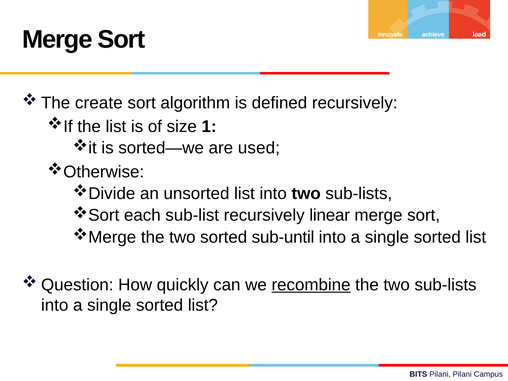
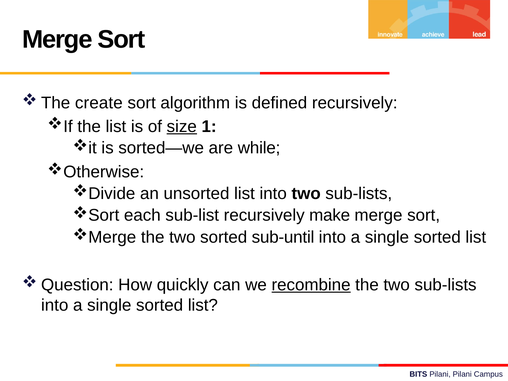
size underline: none -> present (182, 126)
used: used -> while (259, 148)
linear: linear -> make (330, 215)
